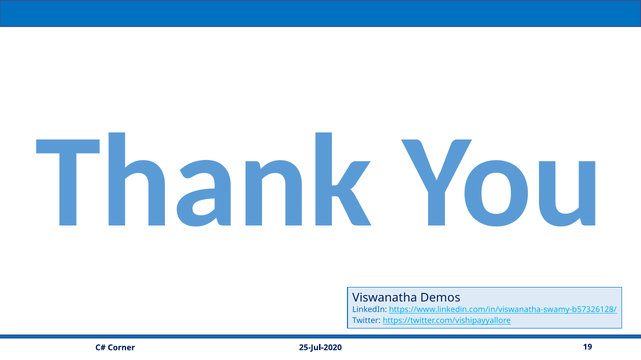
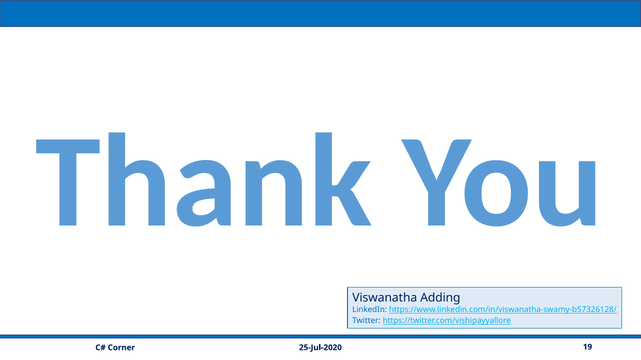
Demos: Demos -> Adding (440, 298)
